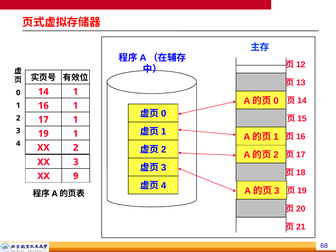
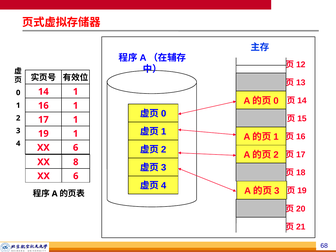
2: 2 -> 6 (76, 148)
XX 3: 3 -> 8 (76, 162)
9: 9 -> 6 (76, 176)
